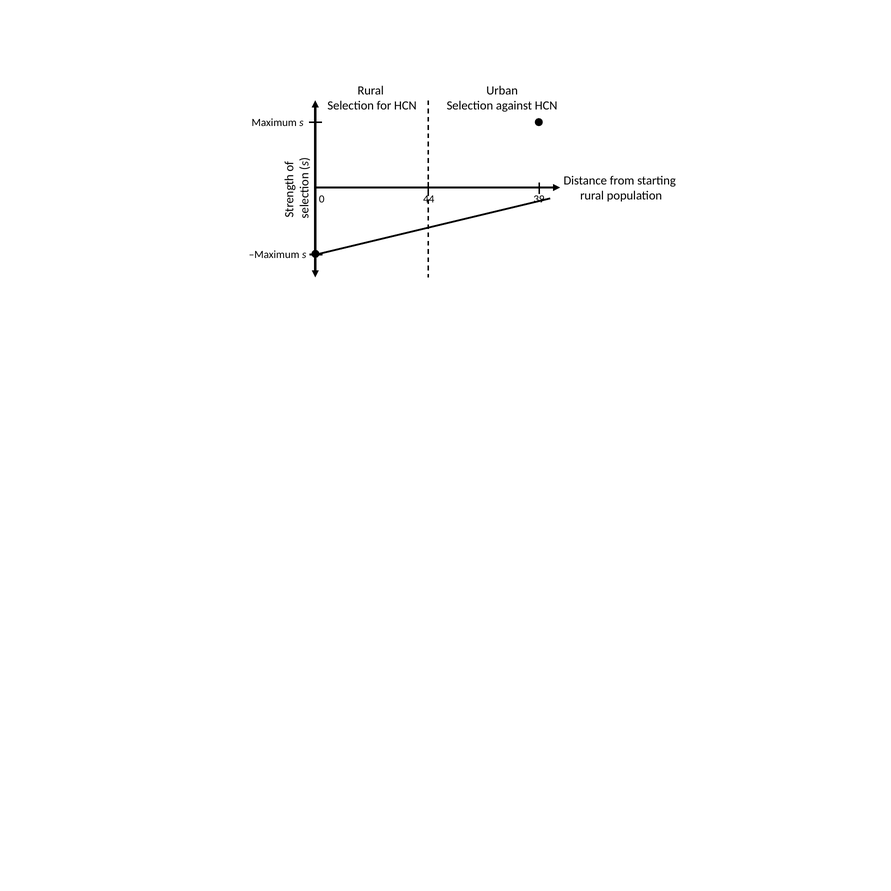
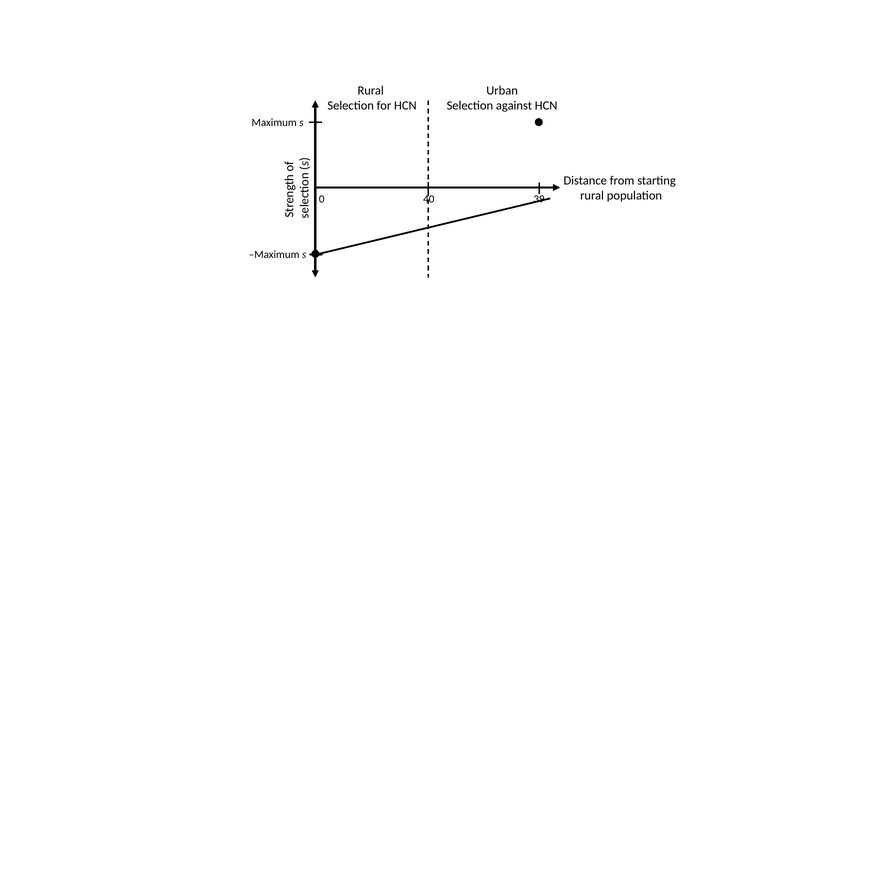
44: 44 -> 40 (429, 199)
